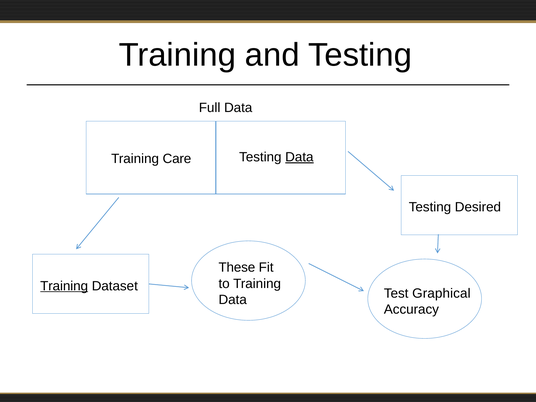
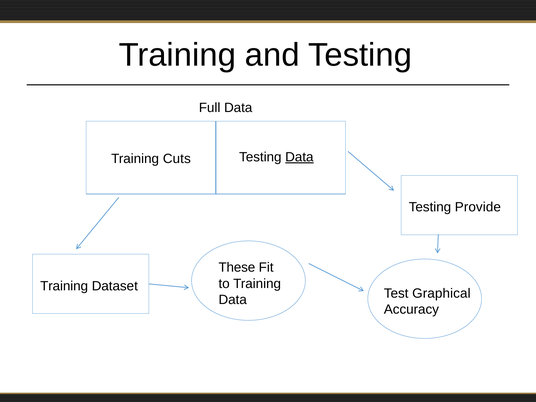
Care: Care -> Cuts (177, 159)
Desired: Desired -> Provide (478, 207)
Training underline: present -> none (64, 286)
